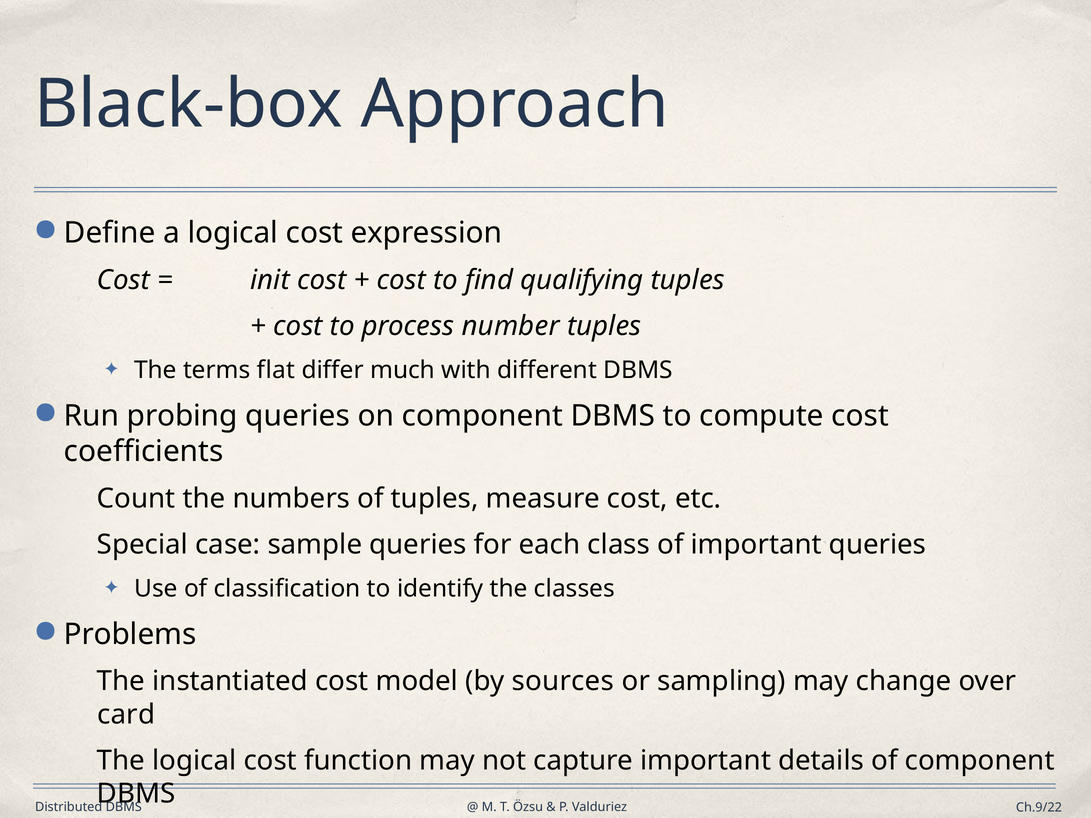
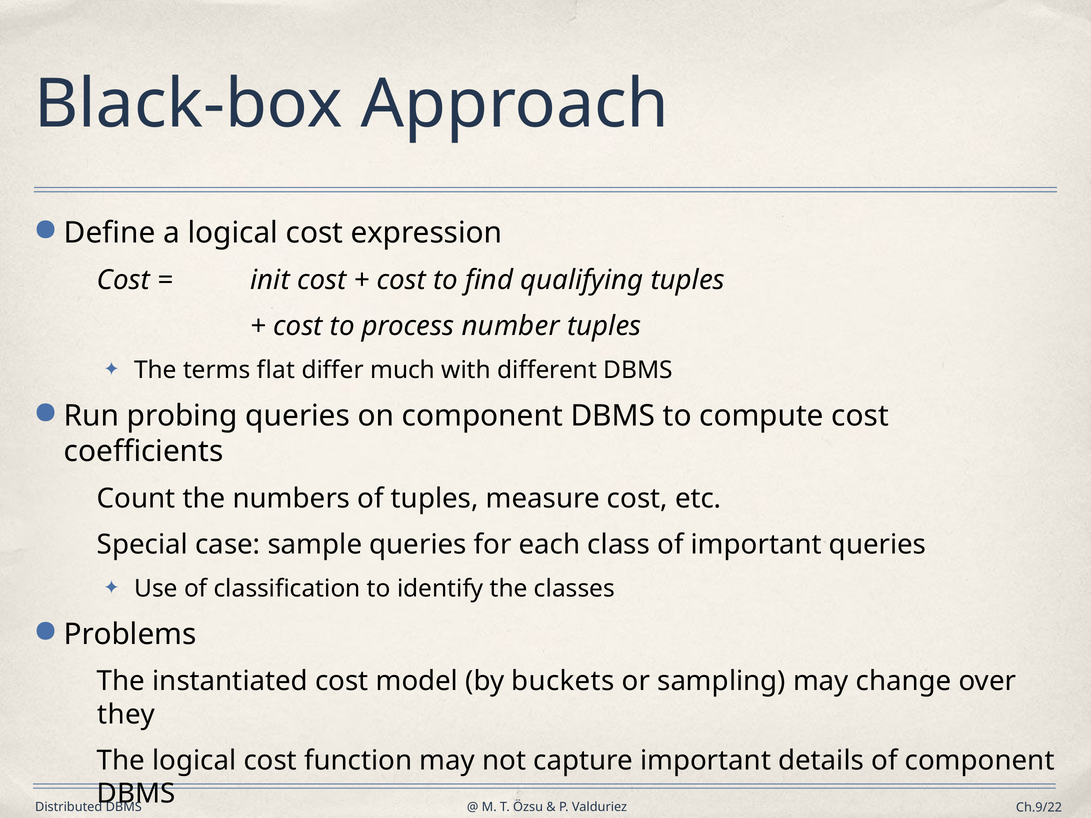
sources: sources -> buckets (563, 682)
card: card -> they (126, 715)
